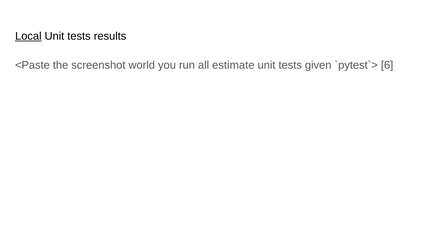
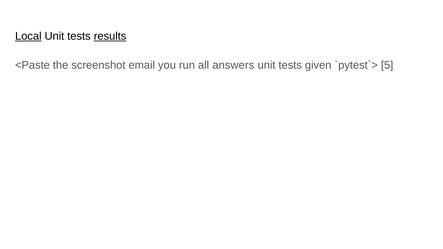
results underline: none -> present (110, 36)
world: world -> email (142, 65)
estimate: estimate -> answers (233, 65)
6: 6 -> 5 (387, 65)
